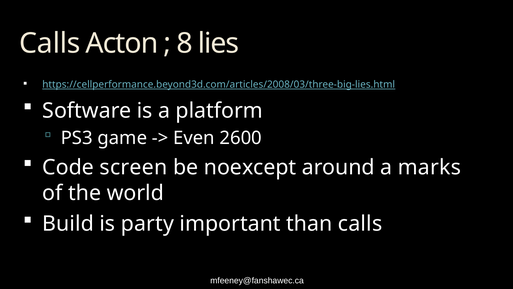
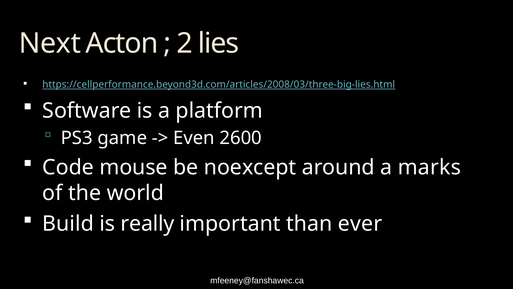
Calls: Calls -> Next (50, 43)
8: 8 -> 2 (185, 43)
screen: screen -> mouse (134, 167)
party: party -> really (147, 223)
than calls: calls -> ever (360, 223)
